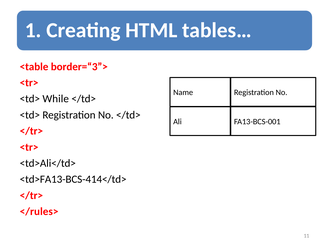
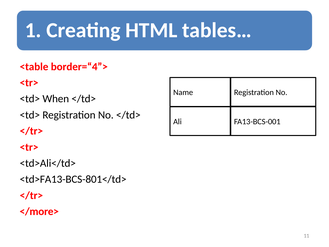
border=“3”>: border=“3”> -> border=“4”> (79, 67)
While: While -> When (56, 99)
<td>FA13-BCS-414</td>: <td>FA13-BCS-414</td> -> <td>FA13-BCS-801</td> (73, 179)
</rules>: </rules> -> </more> (39, 211)
